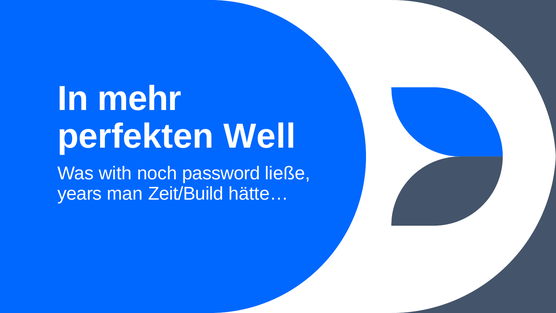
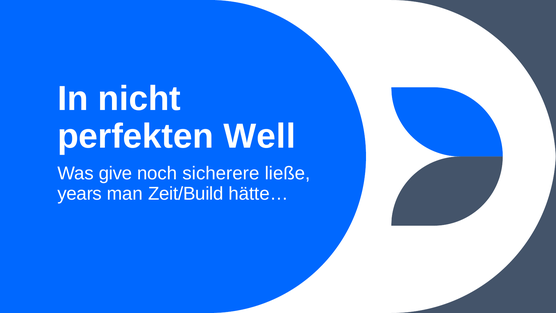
mehr: mehr -> nicht (139, 99)
with: with -> give (115, 173)
password: password -> sicherere (221, 173)
